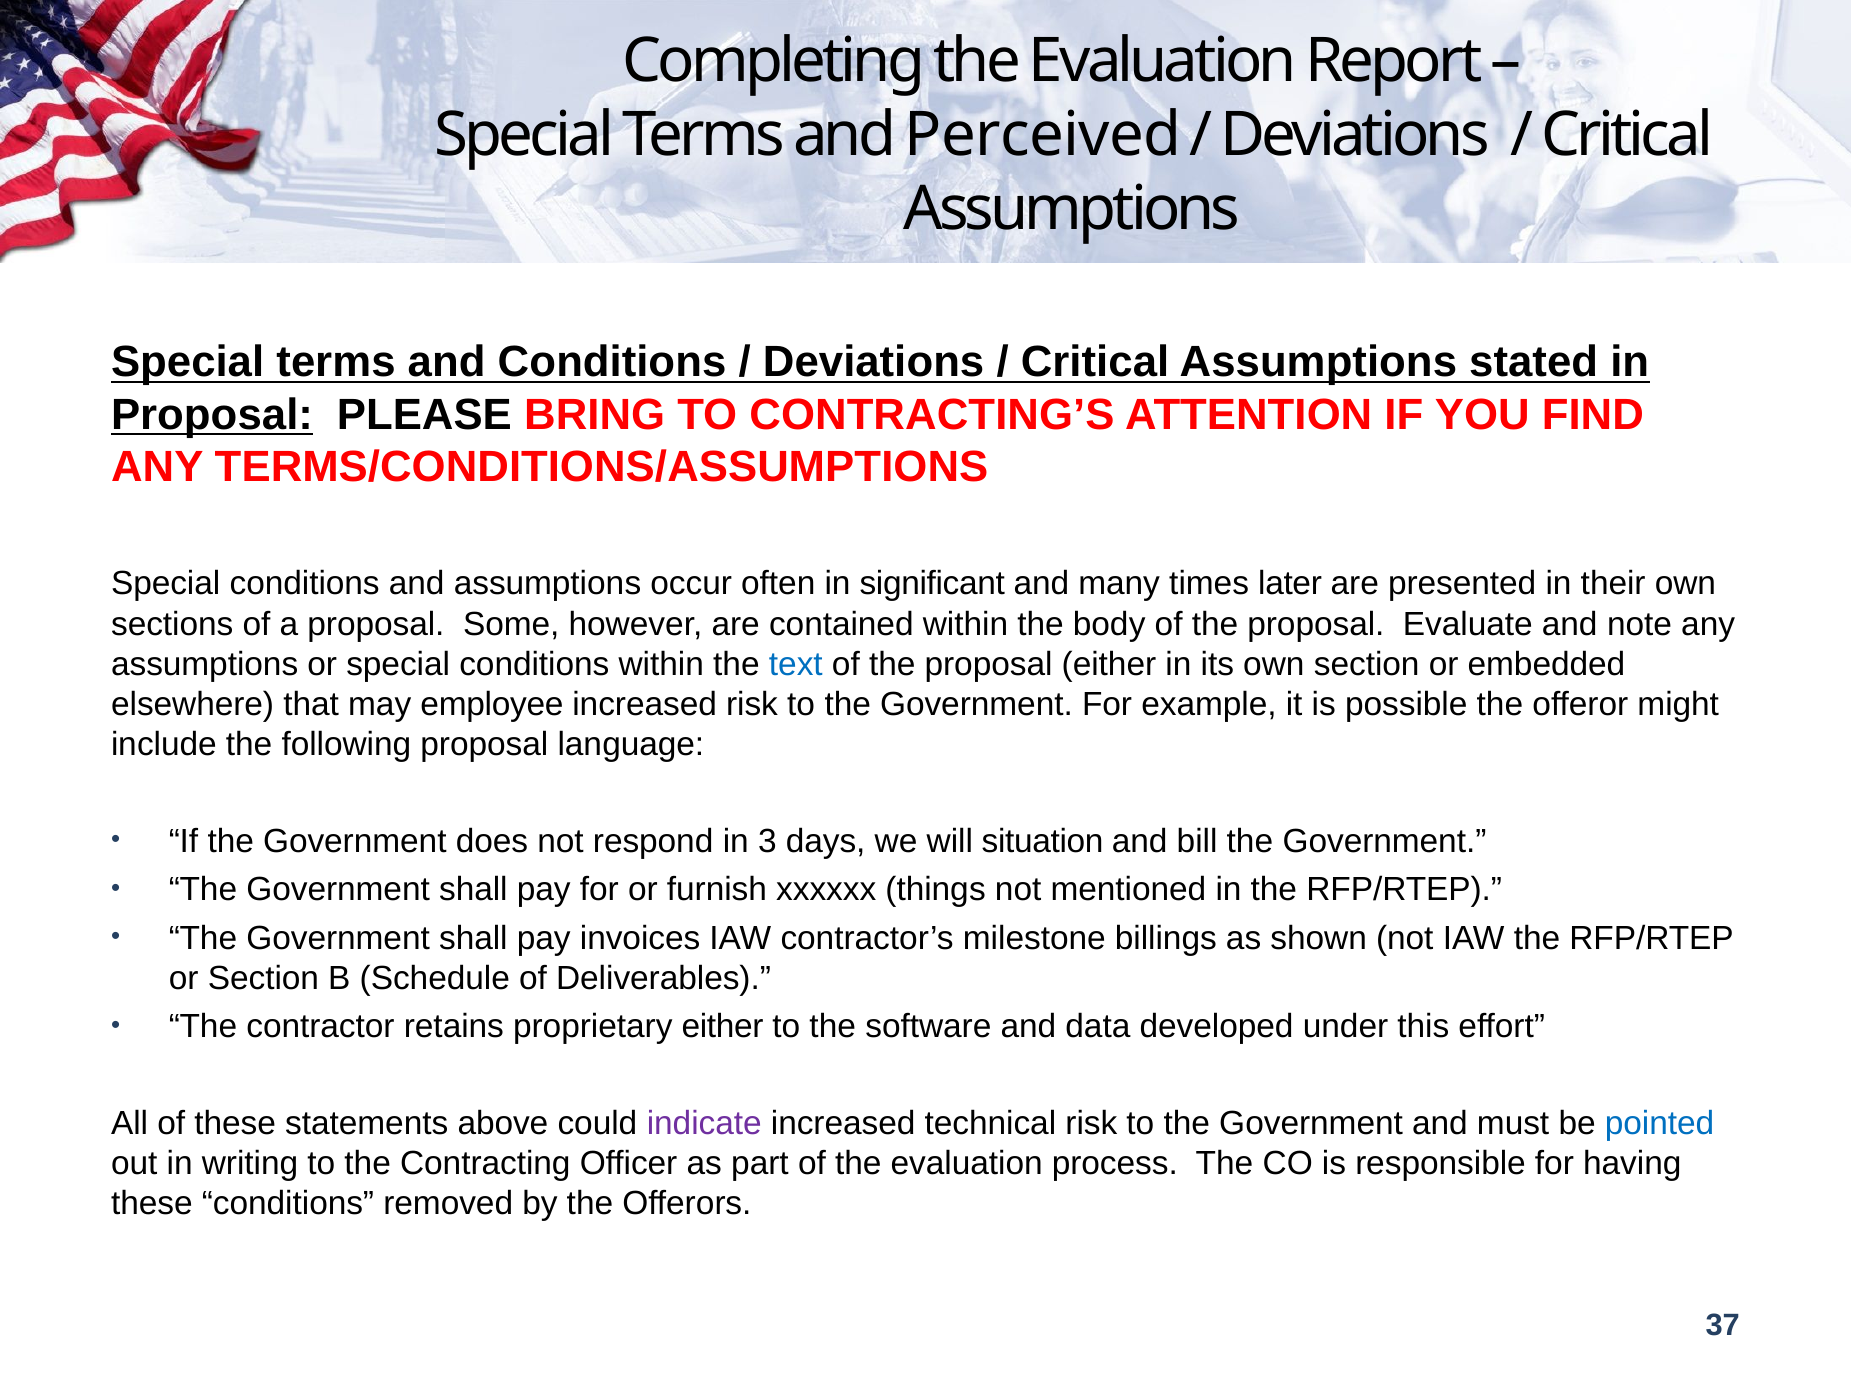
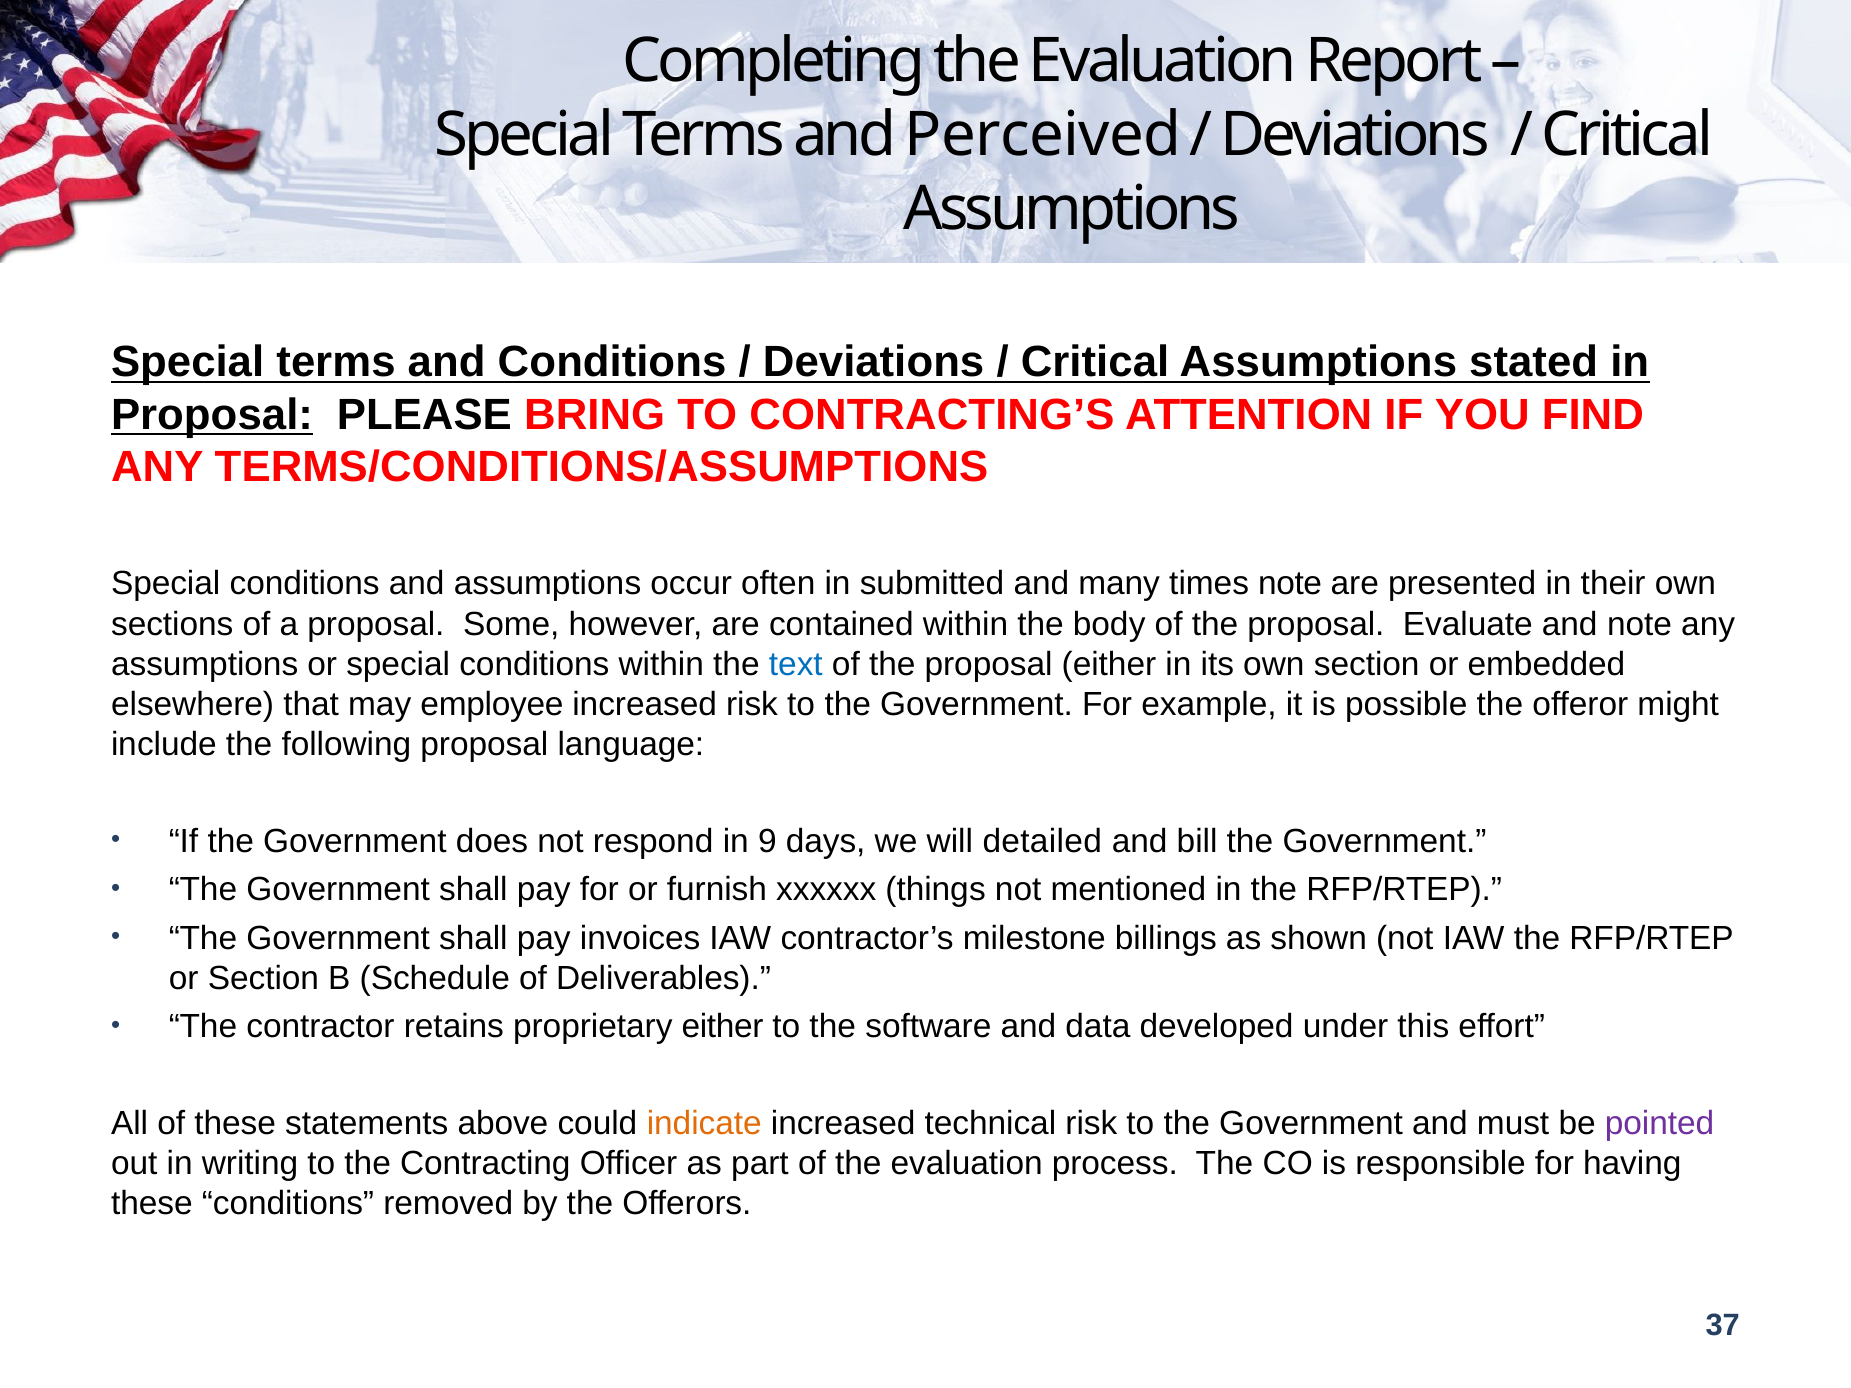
significant: significant -> submitted (932, 584)
times later: later -> note (1290, 584)
3: 3 -> 9 (767, 841)
situation: situation -> detailed (1042, 841)
indicate colour: purple -> orange (704, 1123)
pointed colour: blue -> purple (1660, 1123)
